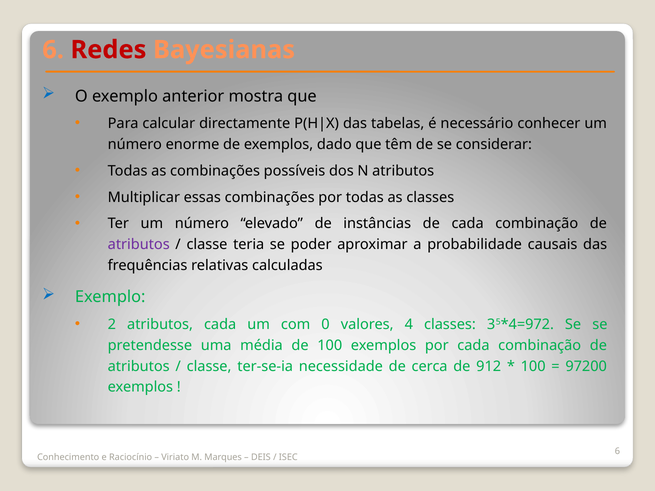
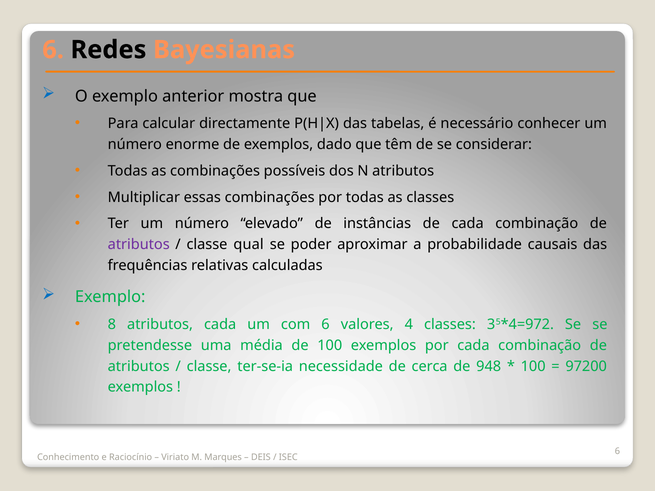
Redes colour: red -> black (108, 50)
teria: teria -> qual (249, 245)
2: 2 -> 8 (112, 325)
com 0: 0 -> 6 (326, 325)
912: 912 -> 948 (489, 366)
